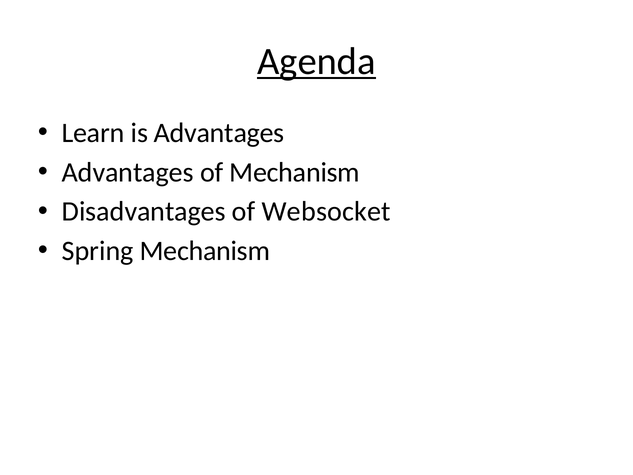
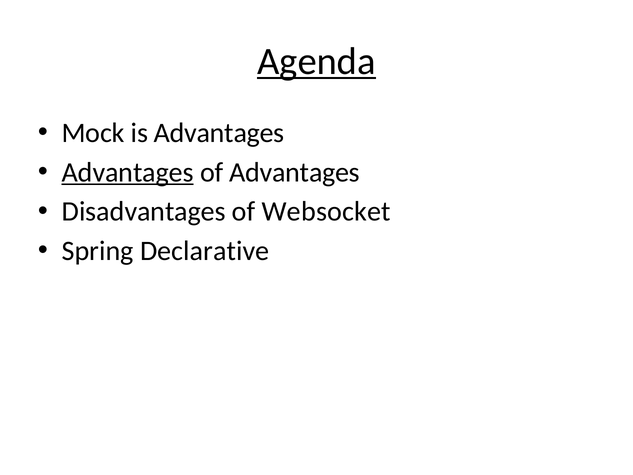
Learn: Learn -> Mock (93, 133)
Advantages underline: none -> present (128, 172)
of Mechanism: Mechanism -> Advantages (295, 172)
Spring Mechanism: Mechanism -> Declarative (205, 251)
